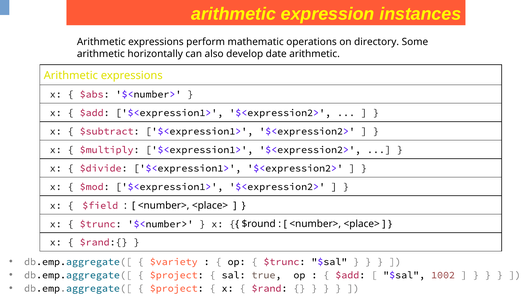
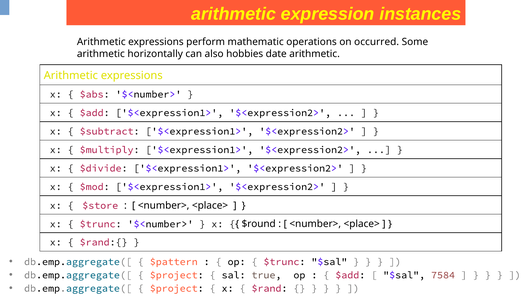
directory: directory -> occurred (377, 42)
develop: develop -> hobbies (245, 54)
$field: $field -> $store (100, 206)
$variety: $variety -> $pattern (174, 262)
1002: 1002 -> 7584 (443, 275)
